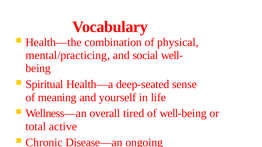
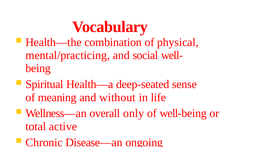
yourself: yourself -> without (117, 98)
tired: tired -> only (134, 114)
